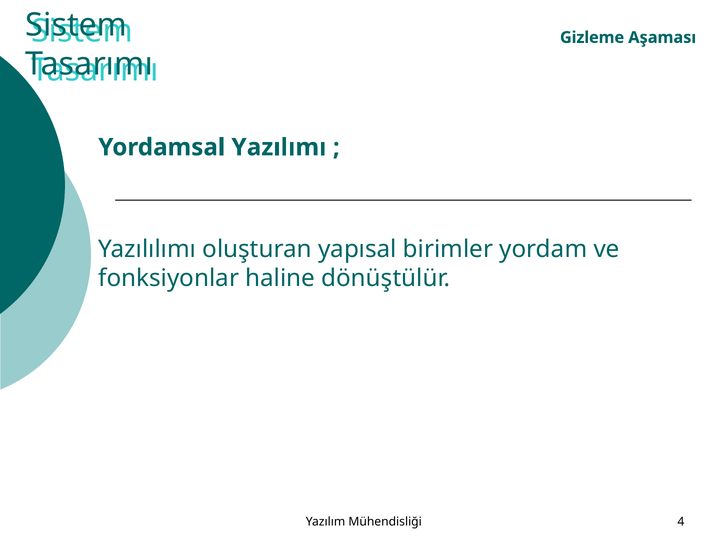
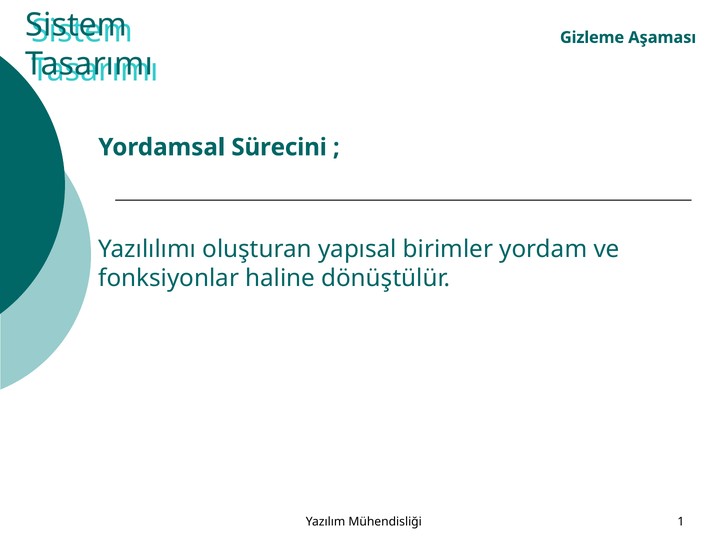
Yazılımı: Yazılımı -> Sürecini (279, 147)
4: 4 -> 1 (681, 522)
